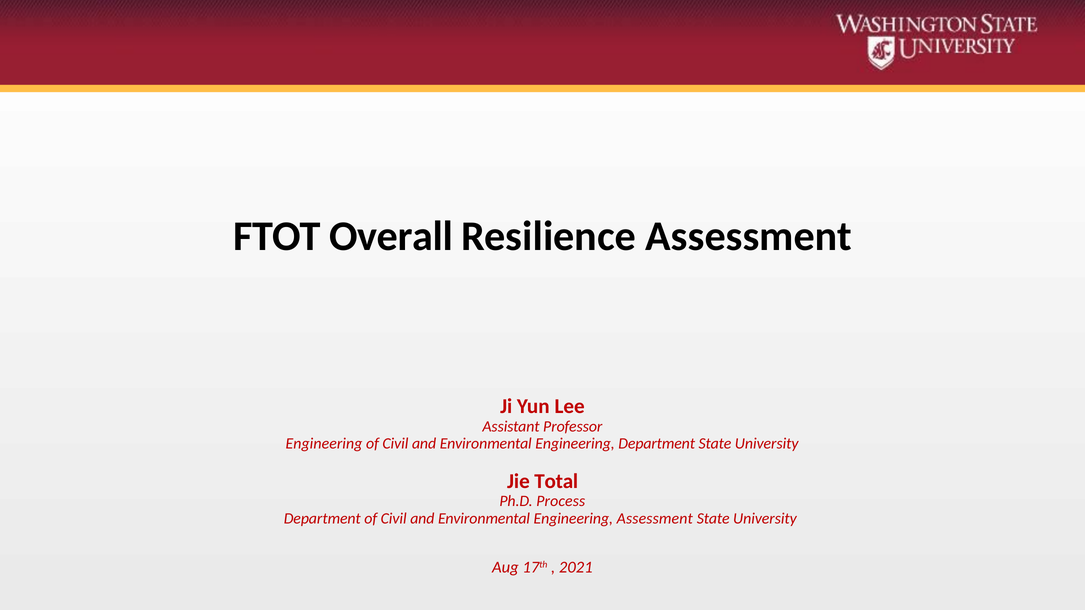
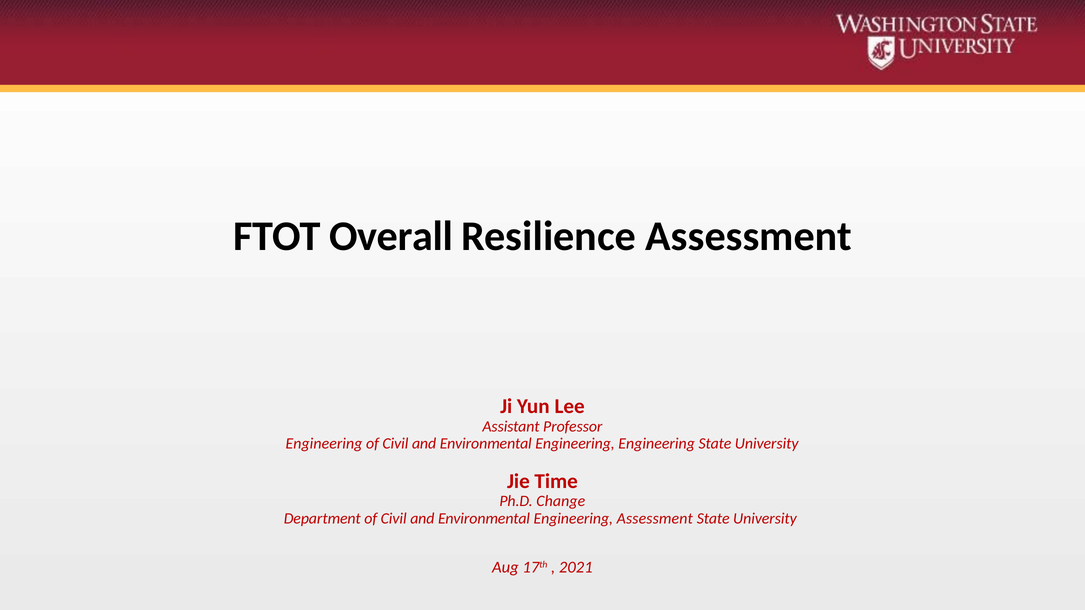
Engineering Department: Department -> Engineering (657, 444)
Total: Total -> Time (556, 482)
Process: Process -> Change (561, 501)
